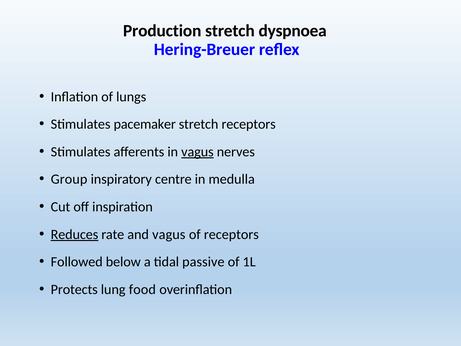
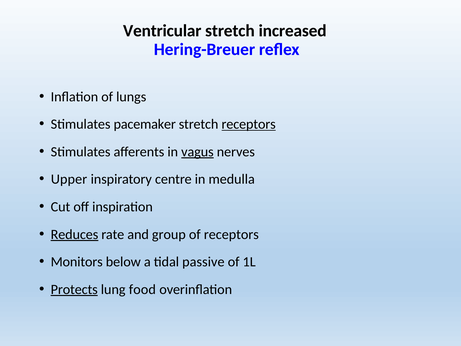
Production: Production -> Ventricular (162, 31)
dyspnoea: dyspnoea -> increased (293, 31)
receptors underline: none -> present (249, 124)
Group: Group -> Upper (69, 179)
and vagus: vagus -> group (169, 234)
Followed: Followed -> Monitors (77, 262)
Protects underline: none -> present (74, 289)
